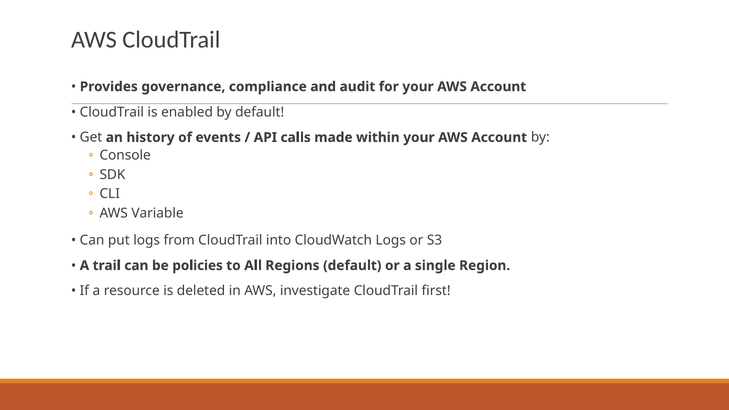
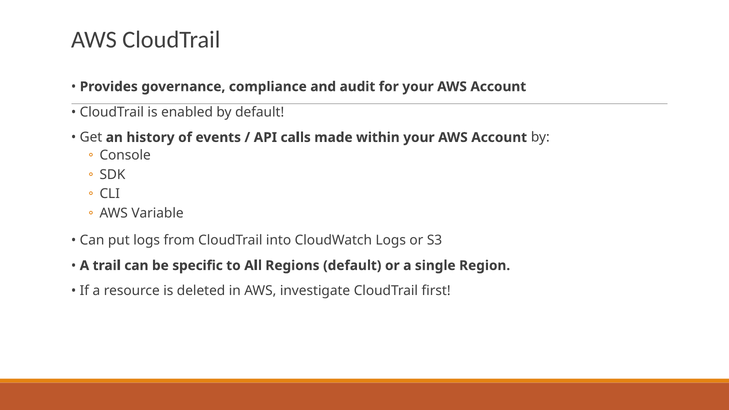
policies: policies -> specific (198, 266)
